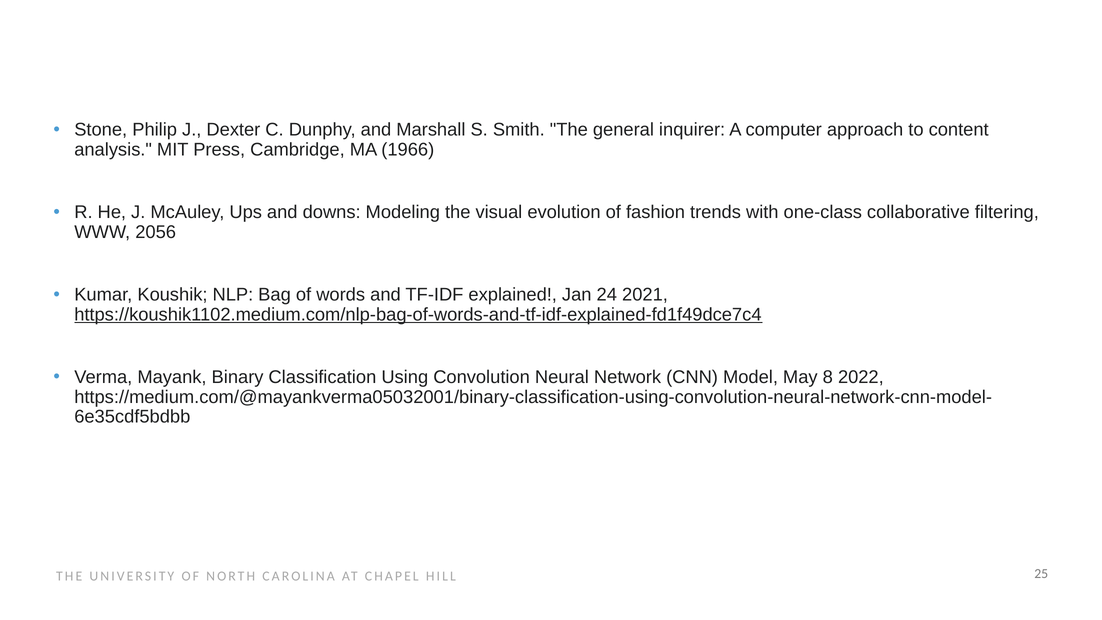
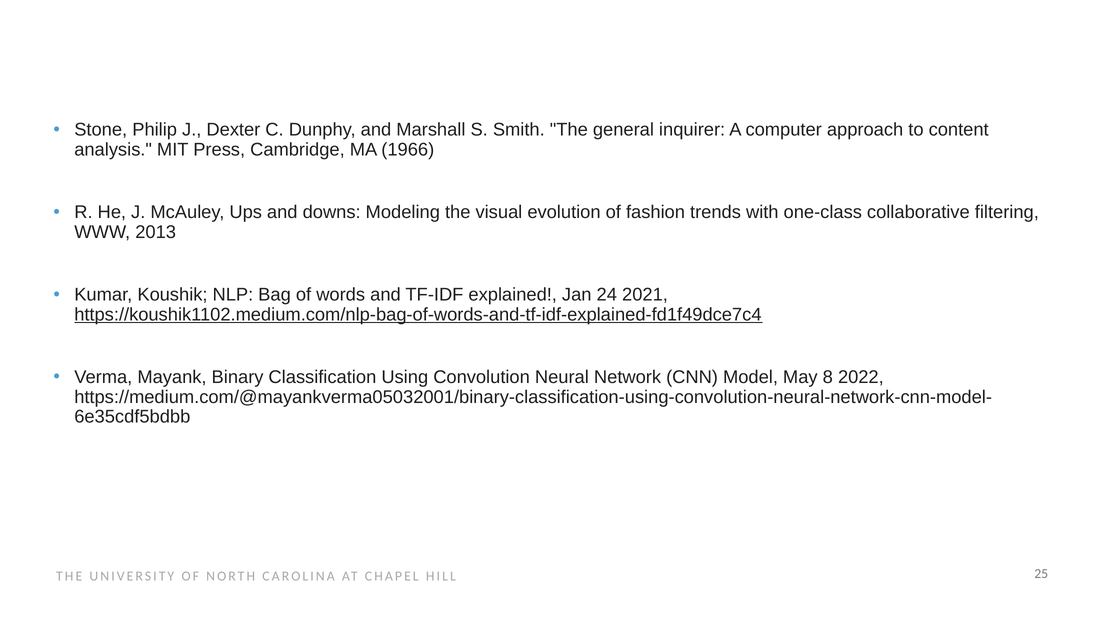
2056: 2056 -> 2013 (156, 232)
